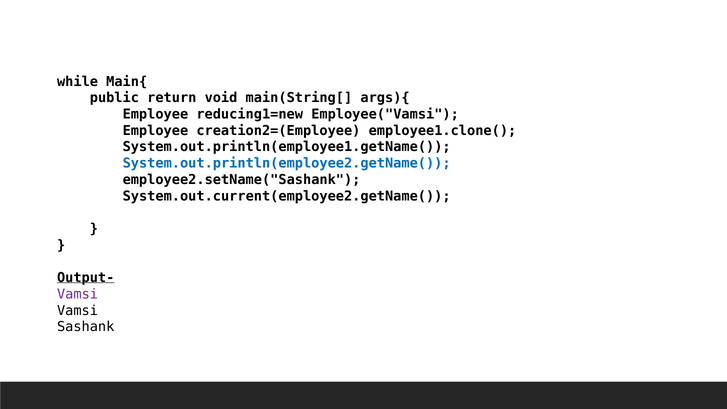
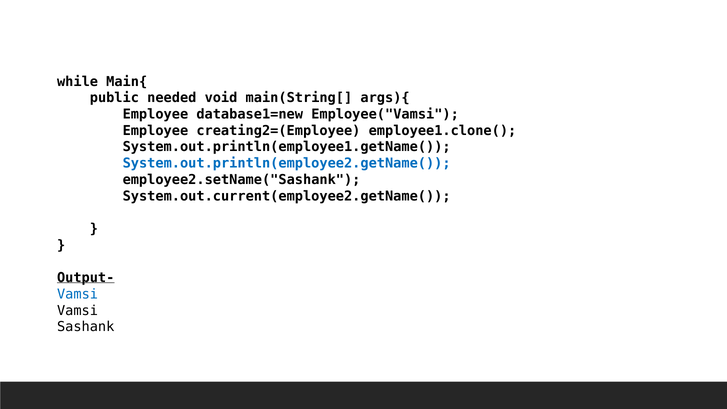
return: return -> needed (172, 98)
reducing1=new: reducing1=new -> database1=new (250, 114)
creation2=(Employee: creation2=(Employee -> creating2=(Employee (278, 131)
Vamsi colour: purple -> blue (78, 294)
